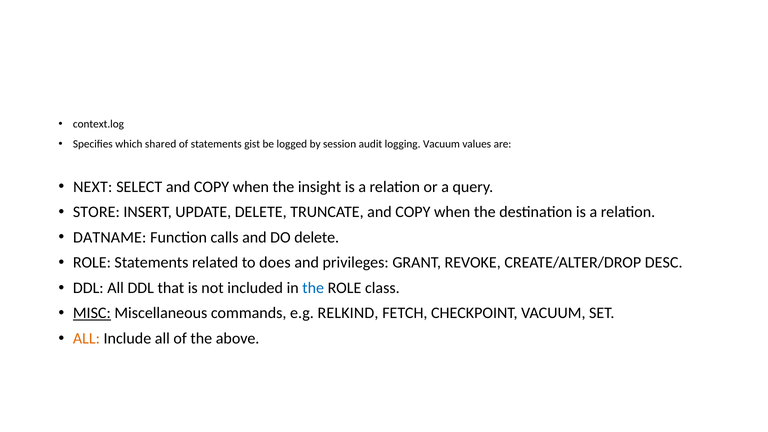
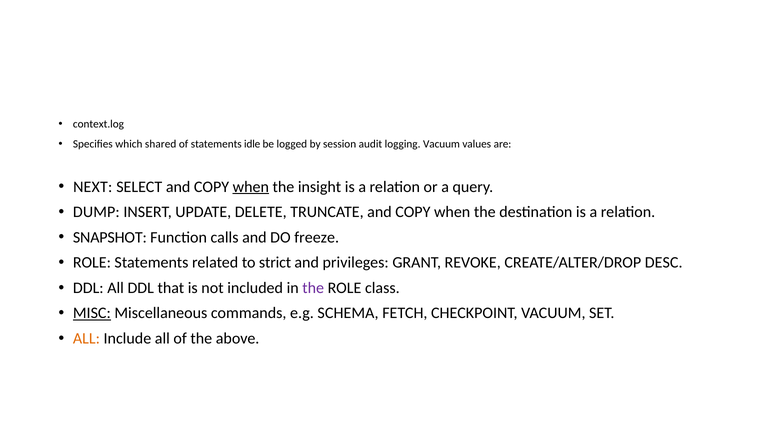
gist: gist -> idle (252, 144)
when underline: none -> present (251, 187)
STORE: STORE -> DUMP (96, 212)
DATNAME: DATNAME -> SNAPSHOT (110, 237)
DO delete: delete -> freeze (317, 237)
does: does -> strict (275, 263)
the colour: blue -> purple (313, 288)
RELKIND: RELKIND -> SCHEMA (348, 313)
